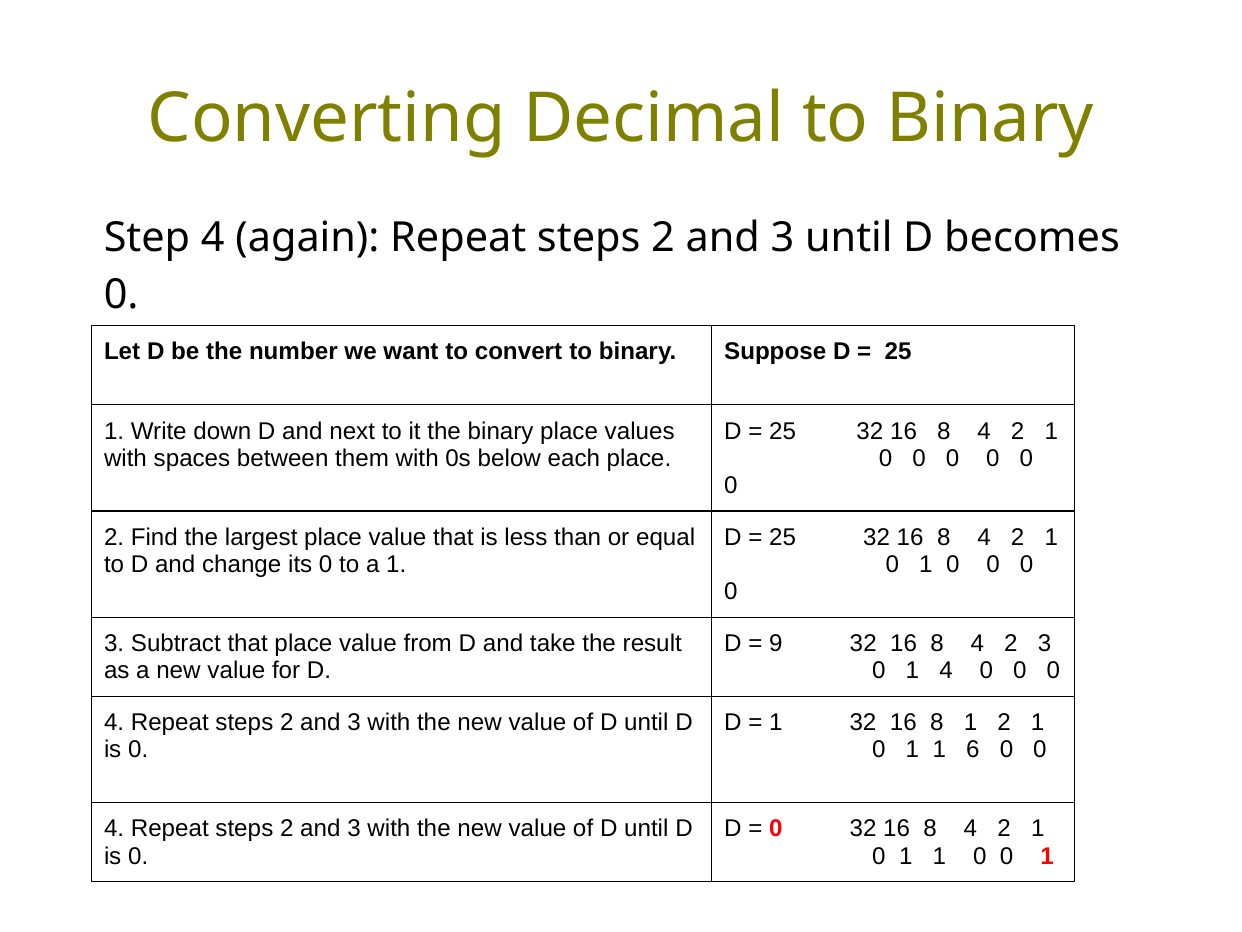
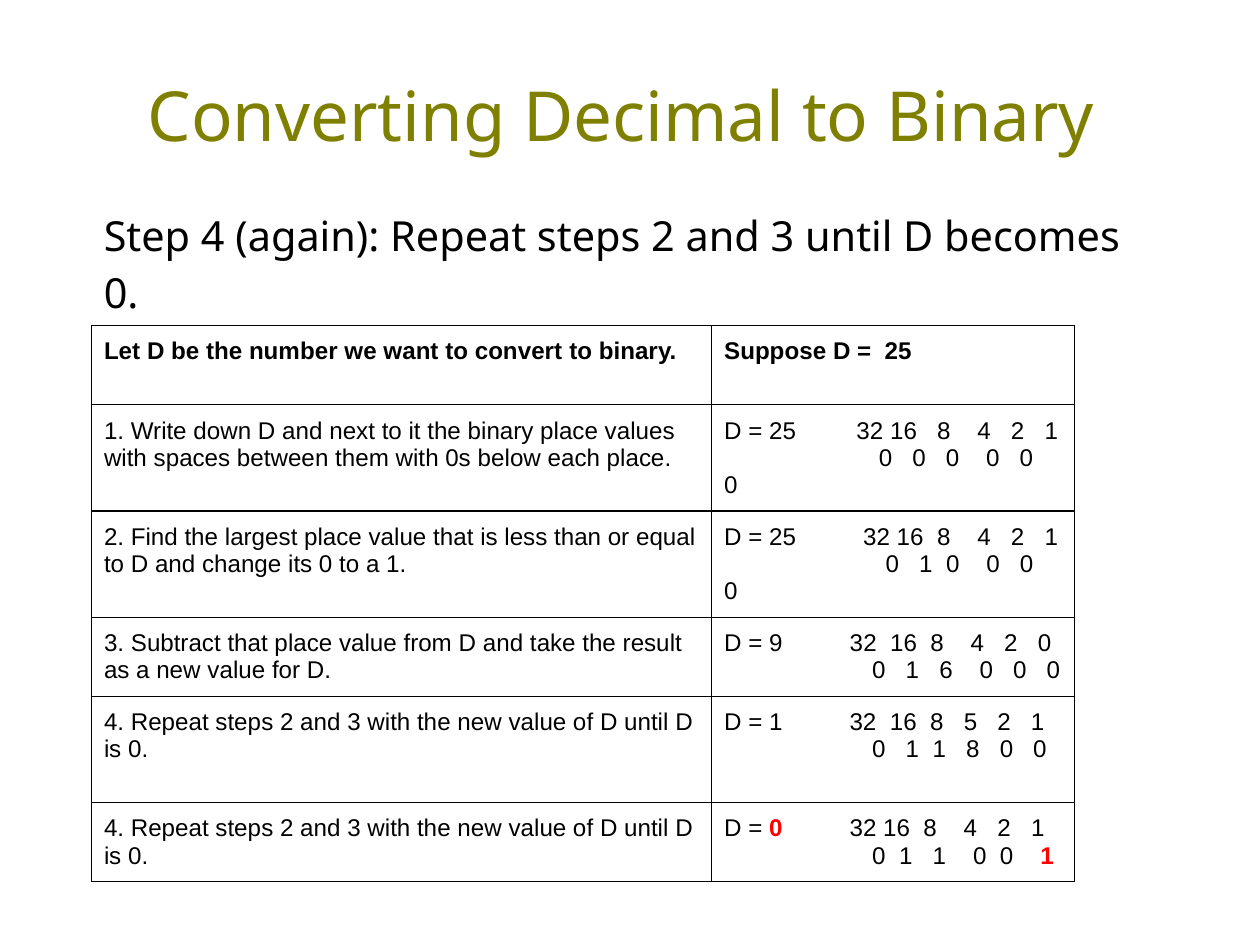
2 3: 3 -> 0 (1045, 643)
1 4: 4 -> 6 (946, 670)
8 1: 1 -> 5 (970, 722)
1 6: 6 -> 8 (973, 750)
